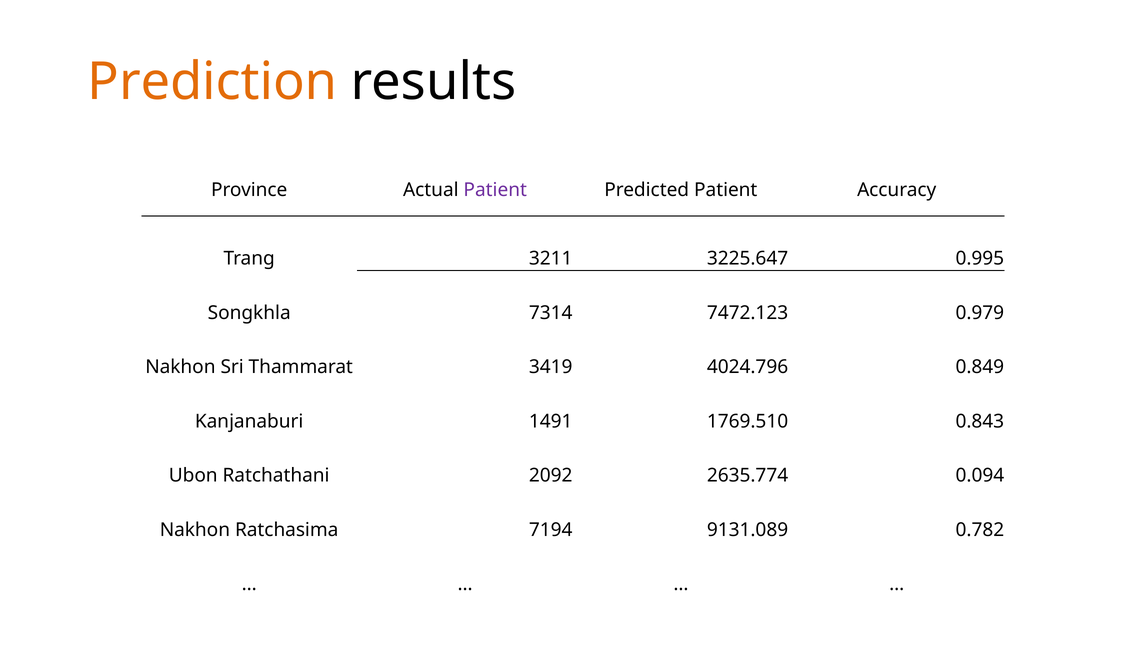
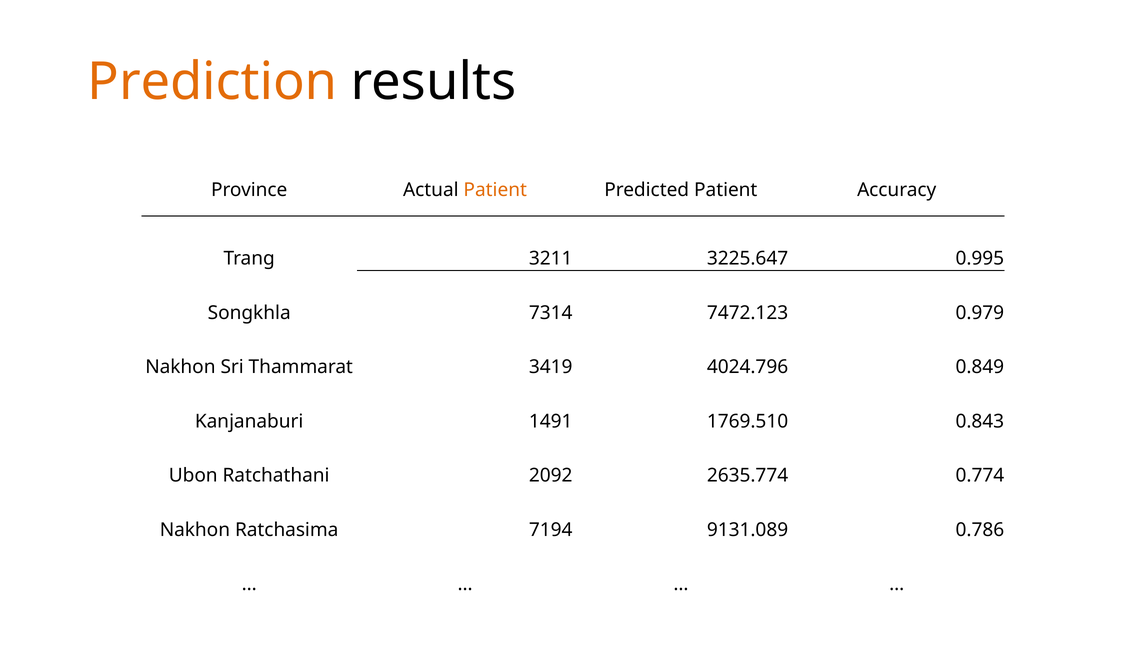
Patient colour: purple -> orange (495, 190)
0.094: 0.094 -> 0.774 (980, 475)
0.782: 0.782 -> 0.786 (980, 529)
